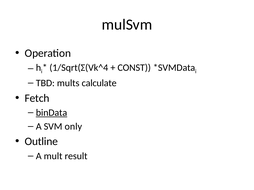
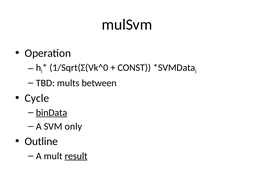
1/Sqrt(Σ(Vk^4: 1/Sqrt(Σ(Vk^4 -> 1/Sqrt(Σ(Vk^0 (79, 68)
calculate: calculate -> between (99, 83)
Fetch: Fetch -> Cycle (37, 98)
result underline: none -> present (76, 156)
